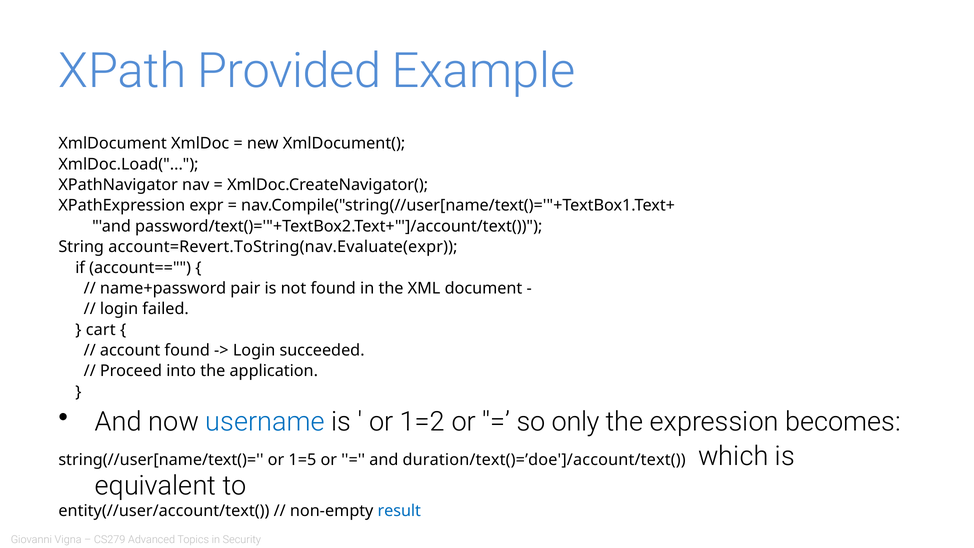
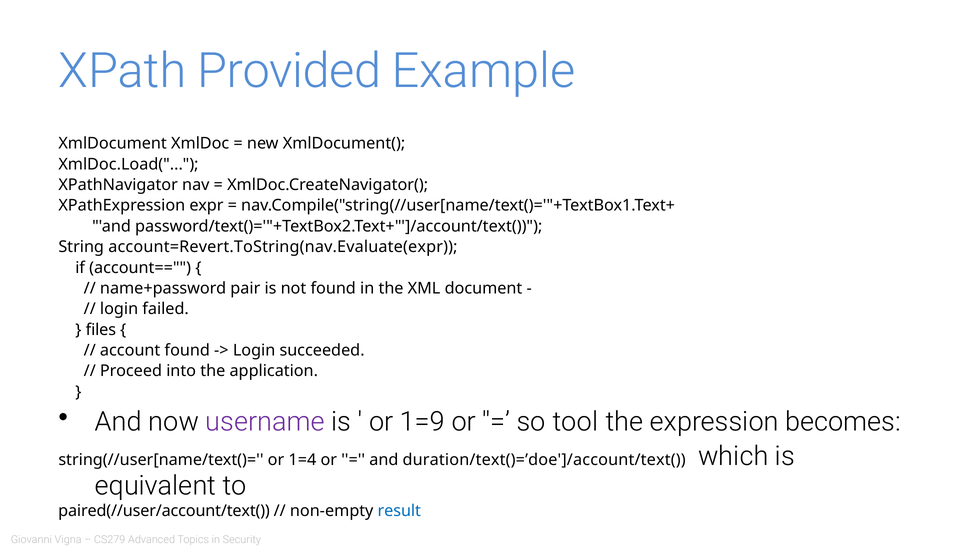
cart: cart -> files (101, 330)
username colour: blue -> purple (265, 422)
1=2: 1=2 -> 1=9 (422, 422)
only: only -> tool (575, 422)
1=5: 1=5 -> 1=4 (302, 460)
entity(//user/account/text(: entity(//user/account/text( -> paired(//user/account/text( (164, 511)
